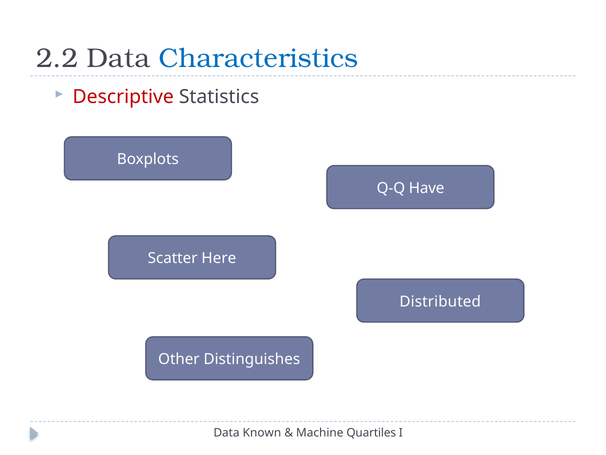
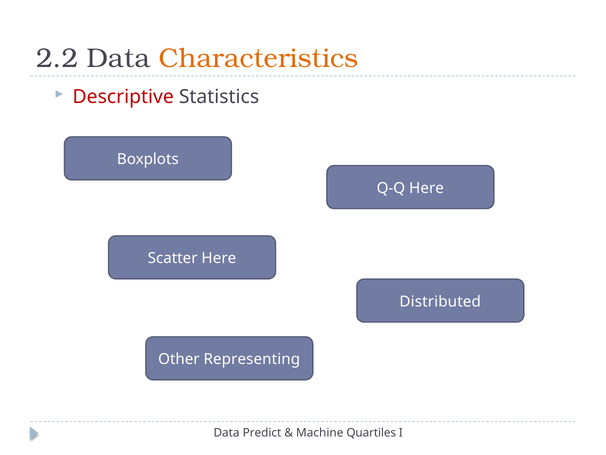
Characteristics colour: blue -> orange (259, 58)
Q-Q Have: Have -> Here (426, 188)
Distinguishes: Distinguishes -> Representing (252, 359)
Known: Known -> Predict (262, 432)
